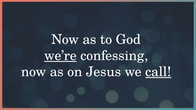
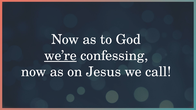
call underline: present -> none (158, 72)
